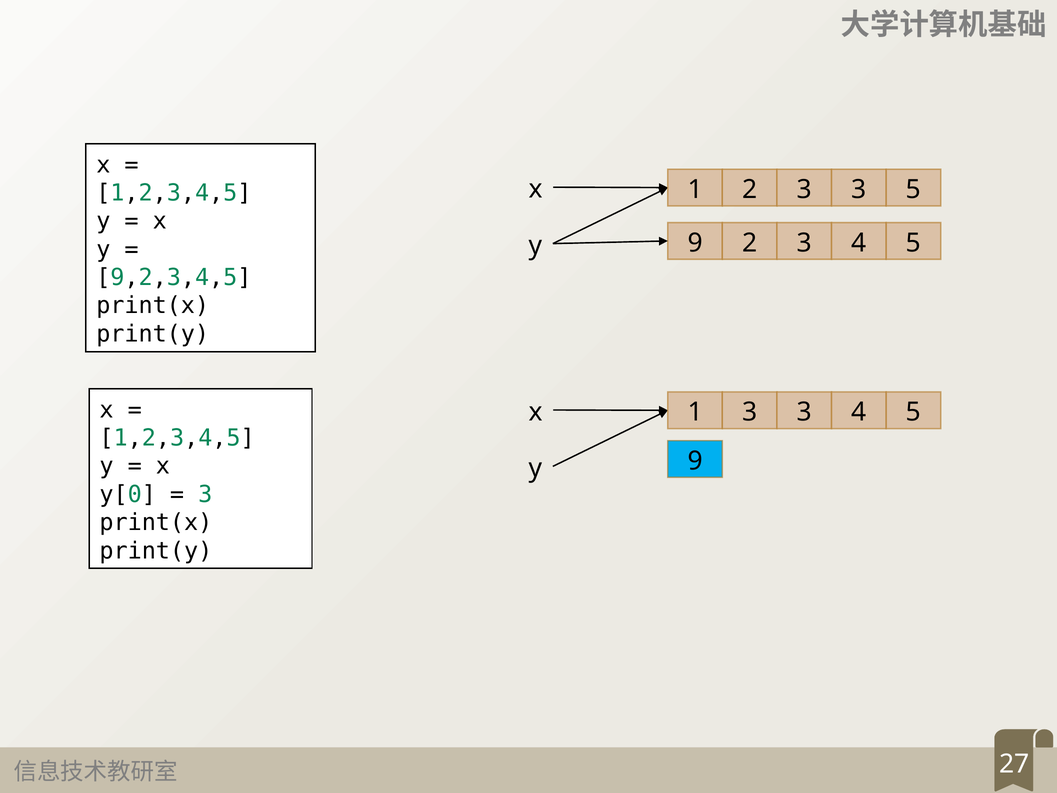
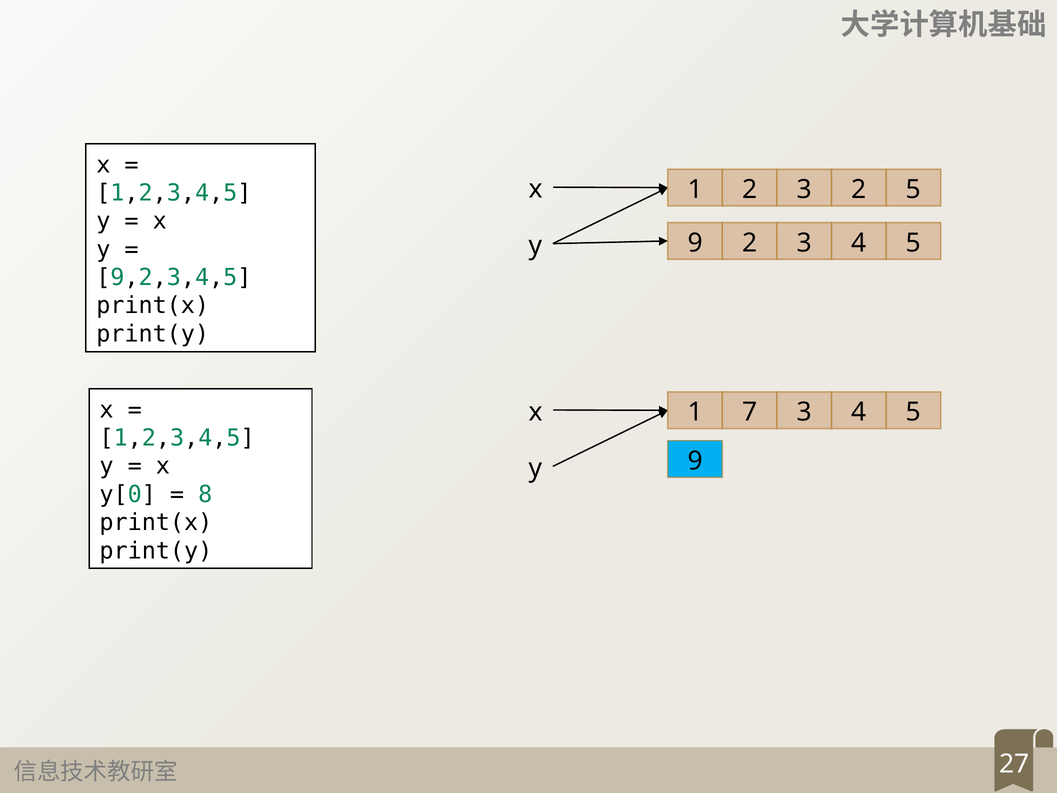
2 3 3: 3 -> 2 (859, 189)
1 3: 3 -> 7 (750, 412)
3: 3 -> 8 (205, 494)
